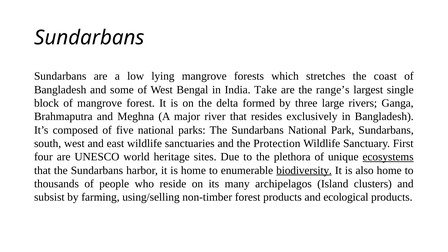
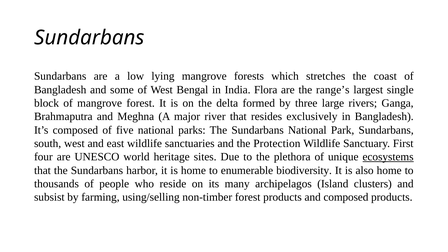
Take: Take -> Flora (266, 90)
biodiversity underline: present -> none (304, 170)
and ecological: ecological -> composed (346, 197)
